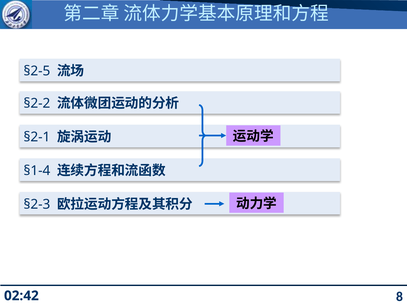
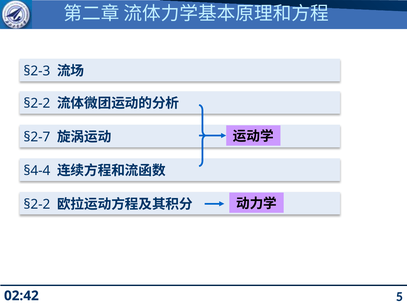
§2-5: §2-5 -> §2-3 (37, 71)
§2-1: §2-1 -> §2-7 (37, 137)
§1-4: §1-4 -> §4-4 (37, 171)
§2-3: §2-3 -> §2-2 (37, 204)
8: 8 -> 5 (400, 297)
